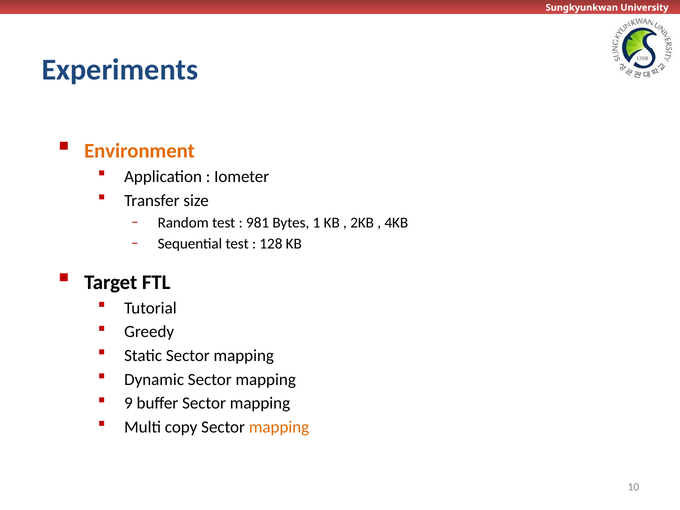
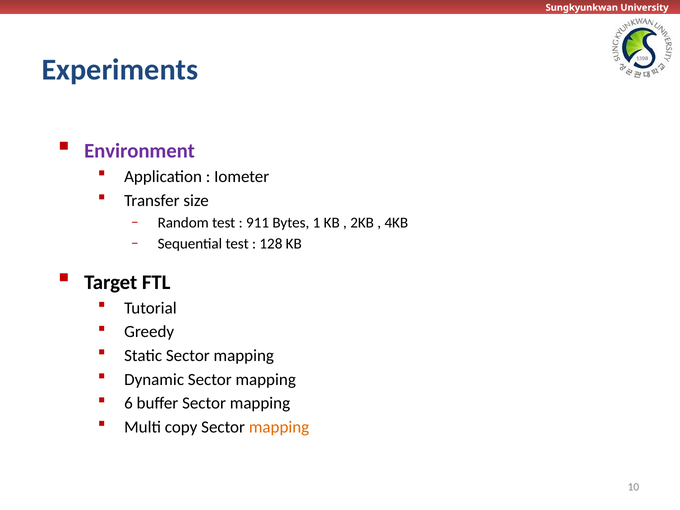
Environment colour: orange -> purple (140, 151)
981: 981 -> 911 (258, 223)
9: 9 -> 6 (129, 403)
